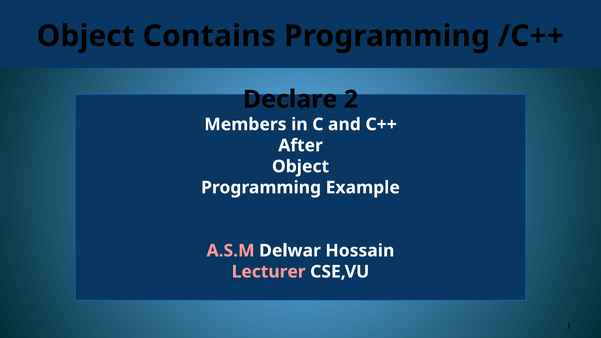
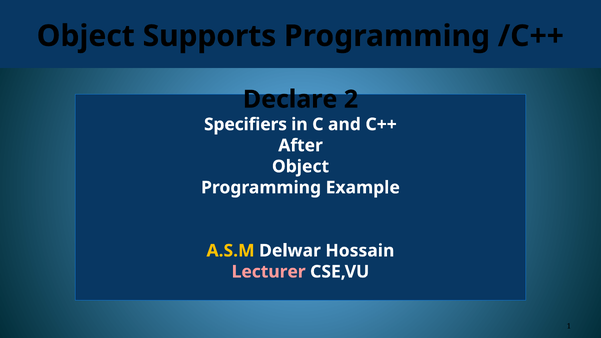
Contains: Contains -> Supports (209, 36)
Members: Members -> Specifiers (245, 124)
A.S.M colour: pink -> yellow (231, 251)
